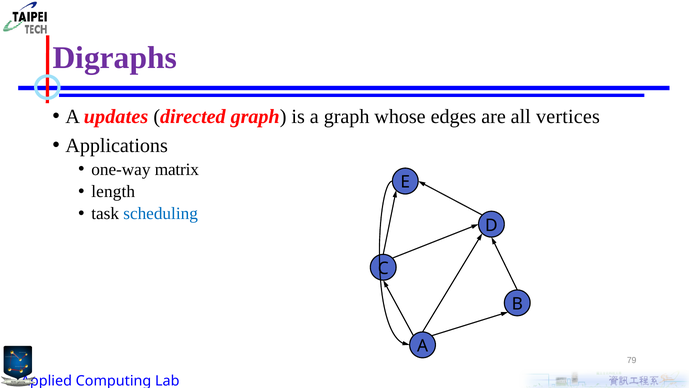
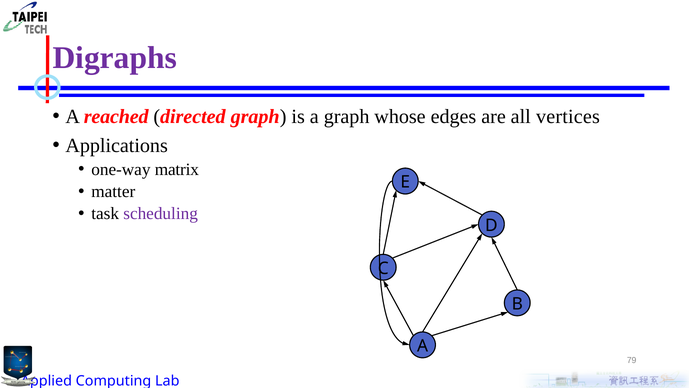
updates: updates -> reached (116, 116)
length: length -> matter (113, 191)
scheduling colour: blue -> purple (161, 213)
